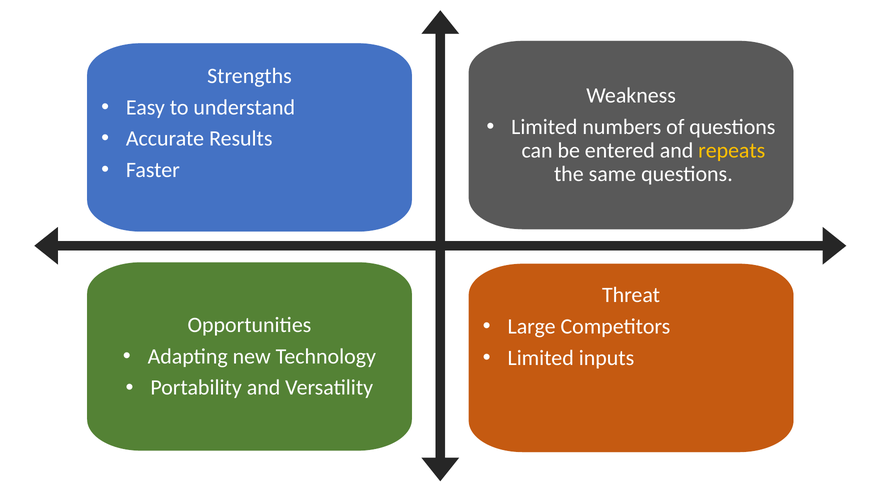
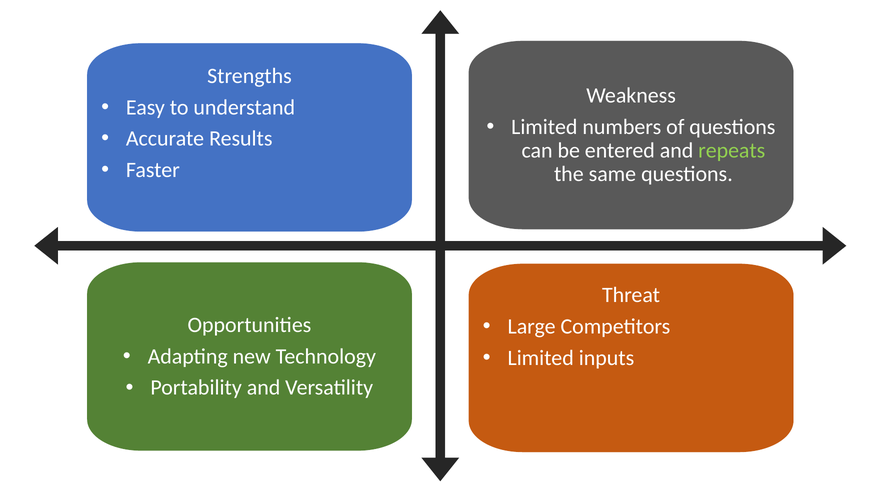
repeats colour: yellow -> light green (732, 151)
